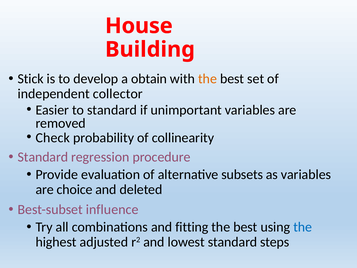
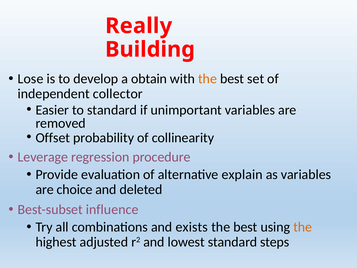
House: House -> Really (139, 26)
Stick: Stick -> Lose (31, 79)
Check: Check -> Offset (53, 138)
Standard: Standard -> Leverage (43, 157)
subsets: subsets -> explain (242, 174)
fitting: fitting -> exists (192, 227)
the colour: blue -> orange (303, 227)
